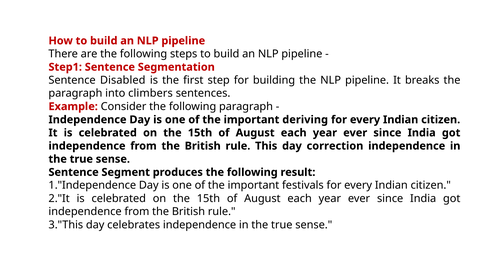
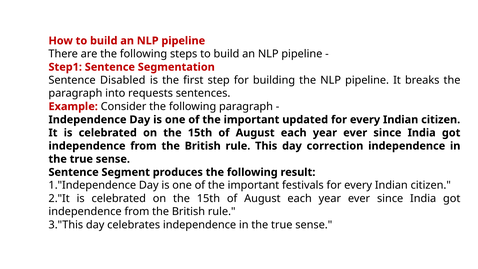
climbers: climbers -> requests (151, 93)
deriving: deriving -> updated (305, 120)
